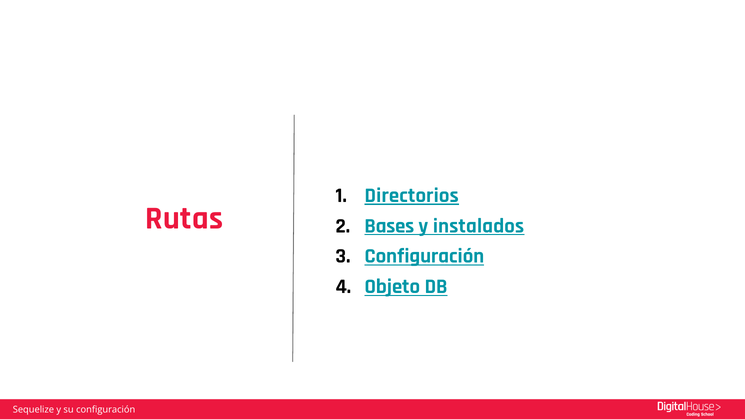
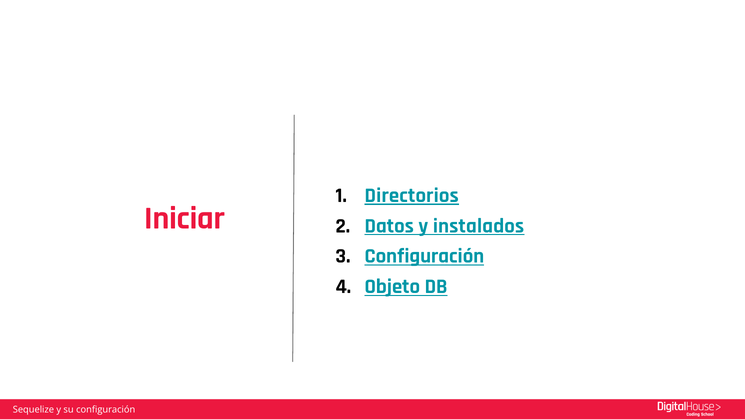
Rutas: Rutas -> Iniciar (185, 218)
Bases: Bases -> Datos (389, 226)
